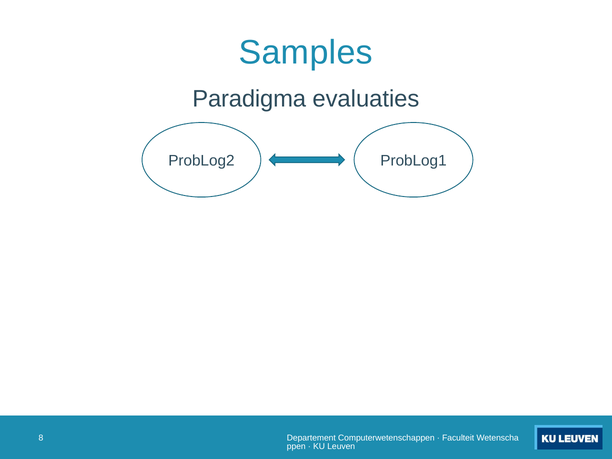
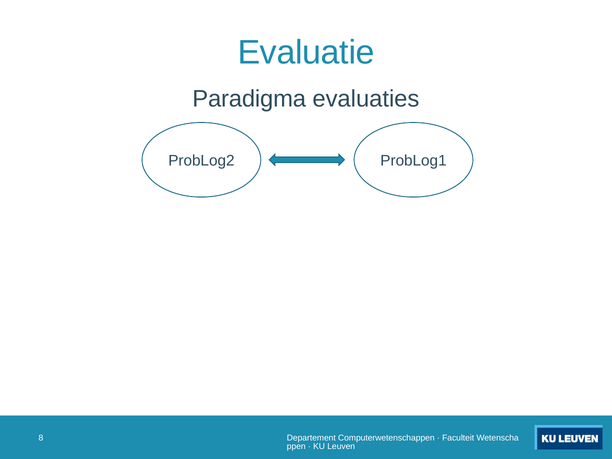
Samples: Samples -> Evaluatie (306, 53)
